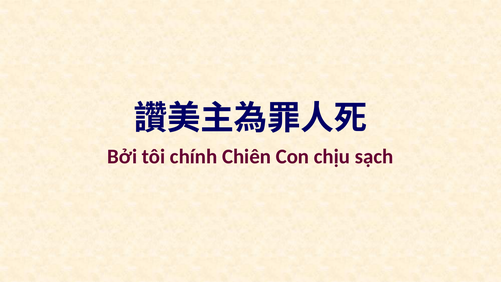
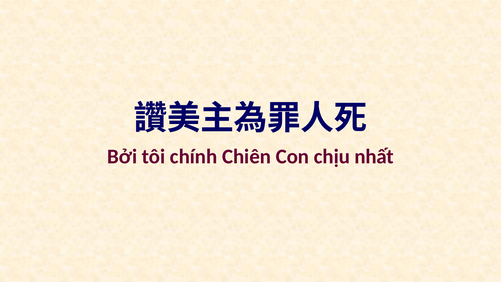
sạch: sạch -> nhất (374, 157)
